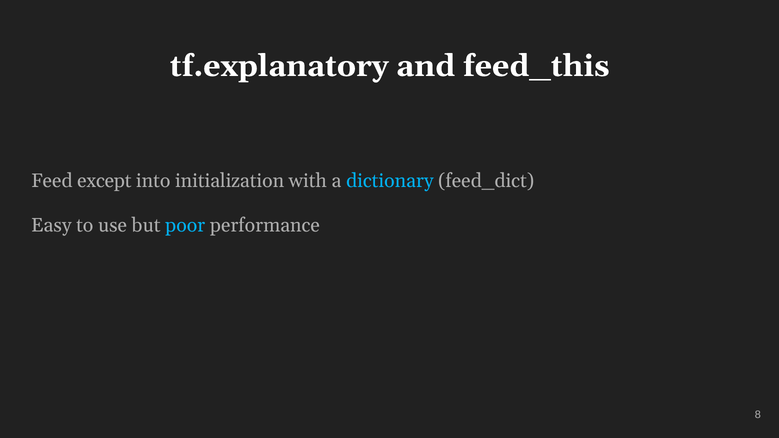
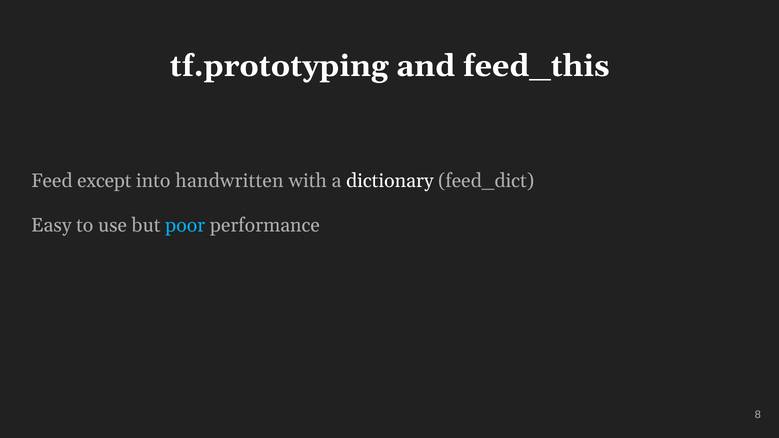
tf.explanatory: tf.explanatory -> tf.prototyping (279, 66)
initialization: initialization -> handwritten (229, 181)
dictionary colour: light blue -> white (390, 181)
